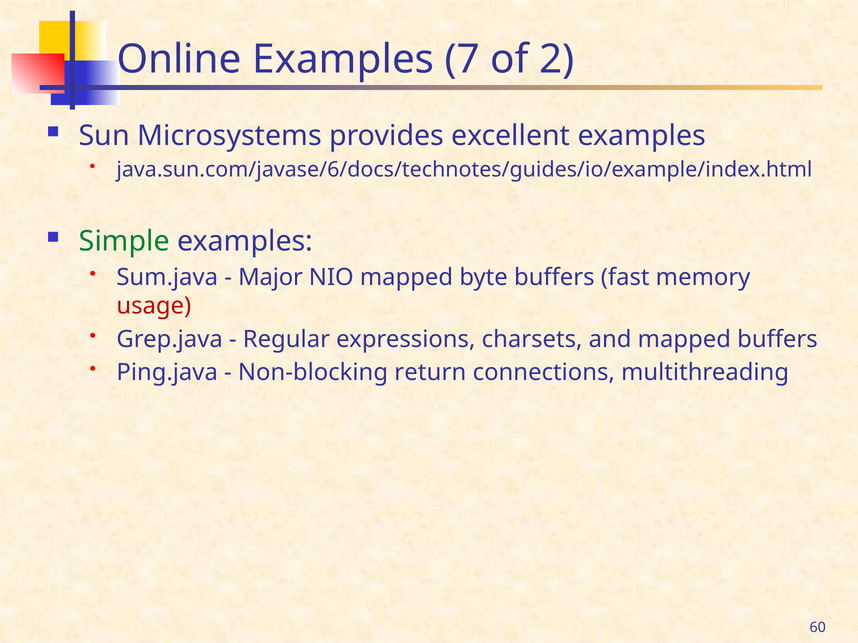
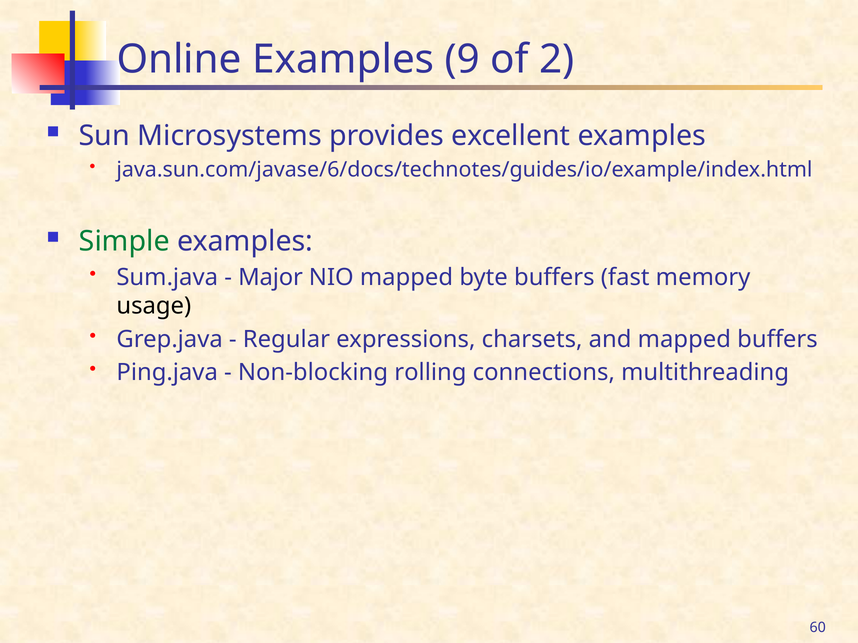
7: 7 -> 9 (462, 59)
usage colour: red -> black (154, 306)
return: return -> rolling (430, 373)
